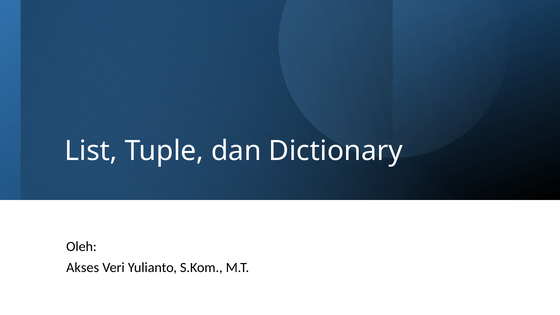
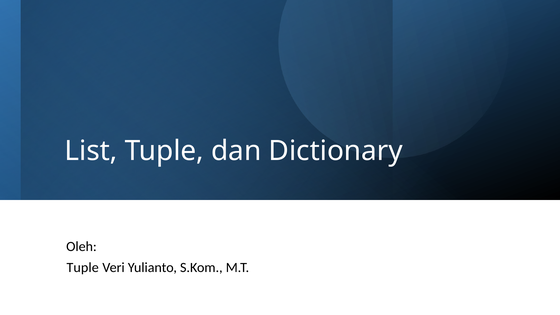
Akses: Akses -> Tuple (83, 268)
